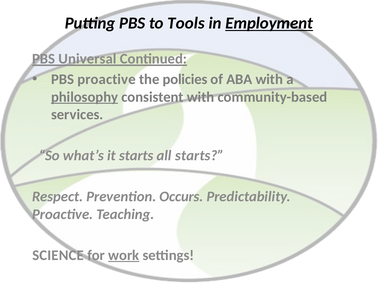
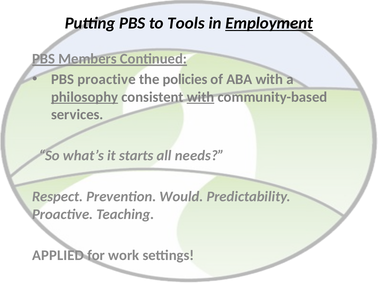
Universal: Universal -> Members (88, 59)
with underline: none -> present (201, 97)
all starts: starts -> needs (200, 156)
Occurs: Occurs -> Would (181, 197)
SCIENCE: SCIENCE -> APPLIED (58, 256)
work underline: present -> none (124, 256)
